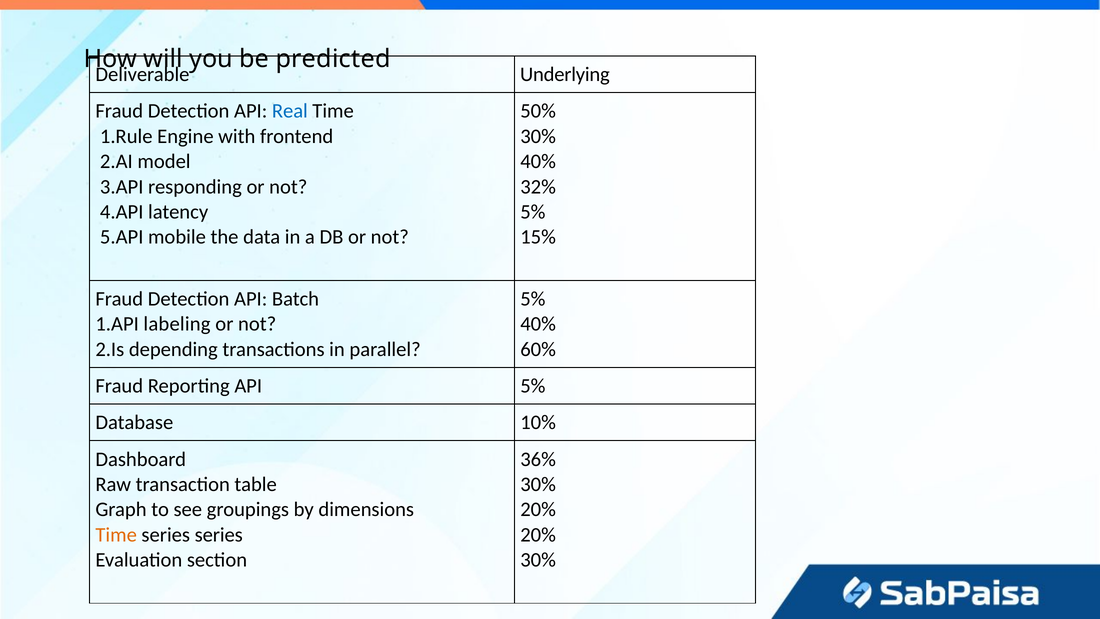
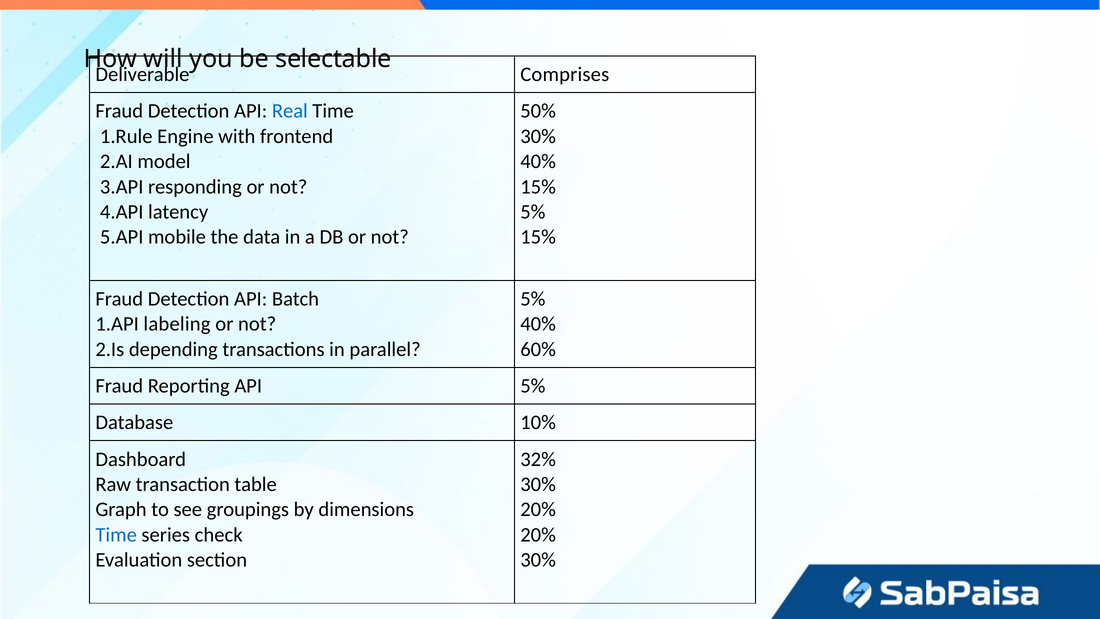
predicted: predicted -> selectable (333, 59)
Underlying: Underlying -> Comprises (565, 74)
32%: 32% -> 15% (538, 187)
36%: 36% -> 32% (538, 459)
Time colour: orange -> blue (116, 535)
series series: series -> check (219, 535)
